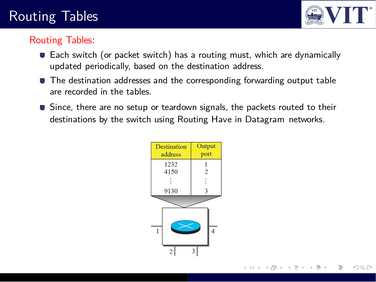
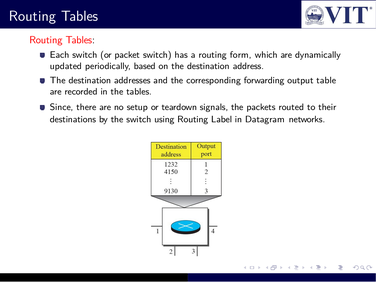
must: must -> form (241, 55)
Have: Have -> Label (222, 119)
